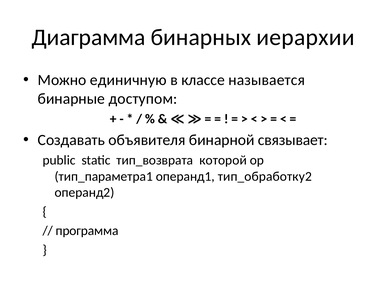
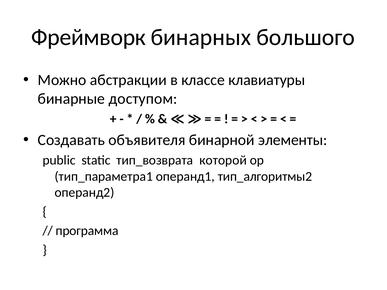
Диаграмма: Диаграмма -> Фреймворк (89, 37)
иерархии: иерархии -> большого (306, 37)
единичную: единичную -> абстракции (128, 80)
называется: называется -> клавиатуры (267, 80)
связывает: связывает -> элементы (293, 140)
тип_обработку2: тип_обработку2 -> тип_алгоритмы2 (265, 177)
